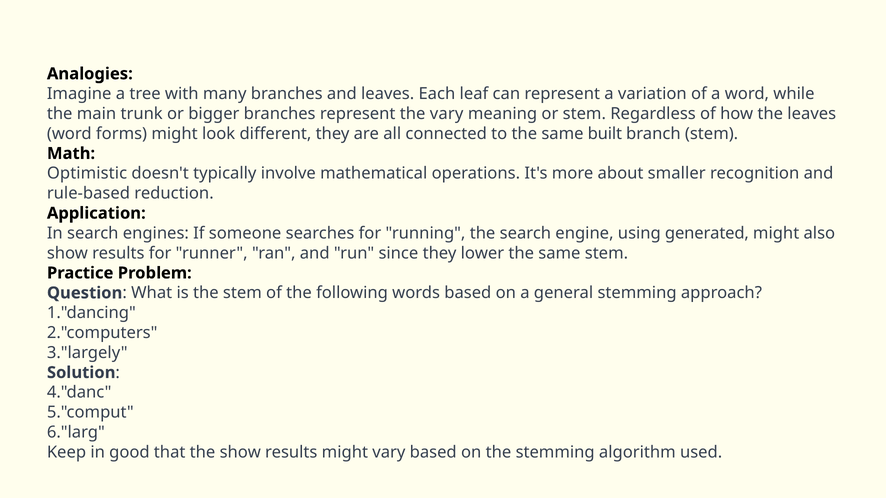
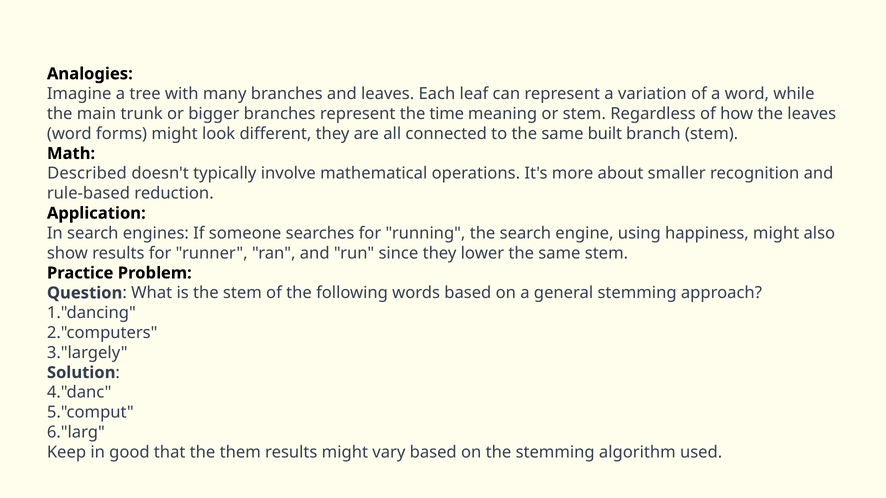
the vary: vary -> time (447, 114)
Optimistic: Optimistic -> Described (87, 174)
generated: generated -> happiness (707, 233)
the show: show -> them (240, 453)
